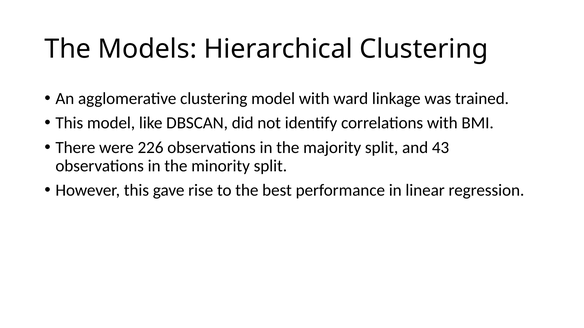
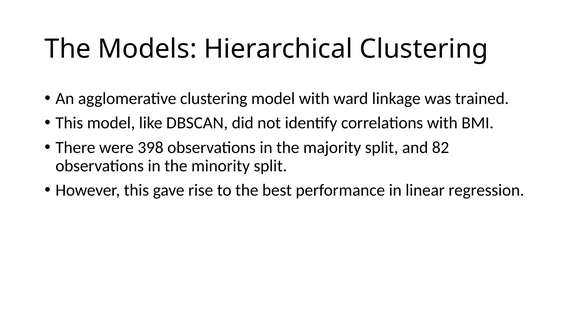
226: 226 -> 398 (151, 148)
43: 43 -> 82 (441, 148)
